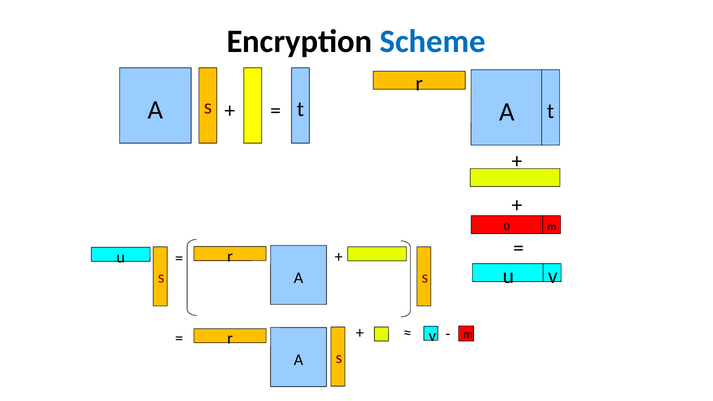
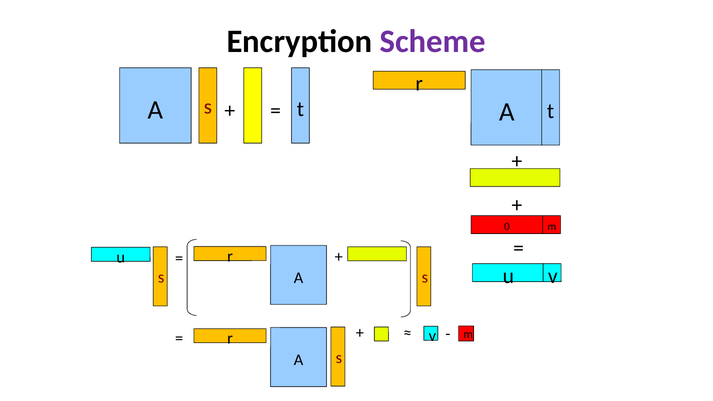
Scheme colour: blue -> purple (433, 42)
